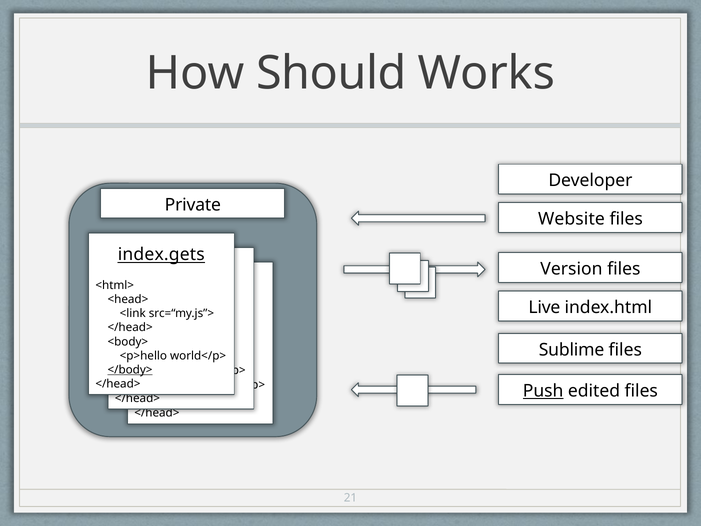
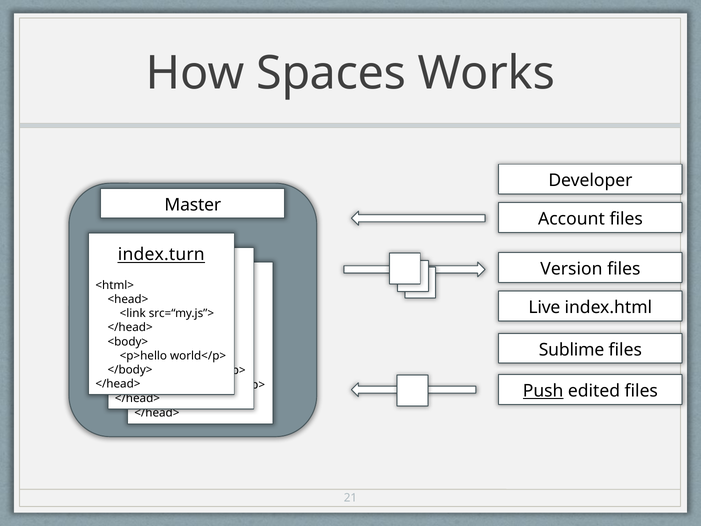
Should: Should -> Spaces (331, 73)
Private: Private -> Master (193, 205)
Website: Website -> Account (571, 219)
index.gets: index.gets -> index.turn (161, 254)
</body> underline: present -> none (130, 370)
